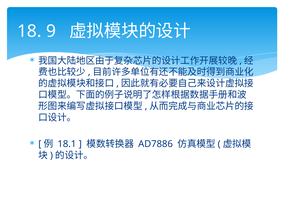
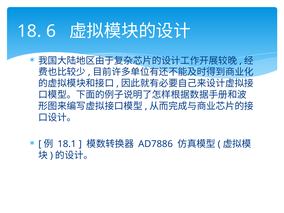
9: 9 -> 6 (51, 31)
